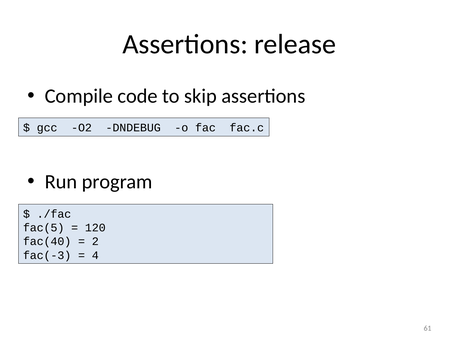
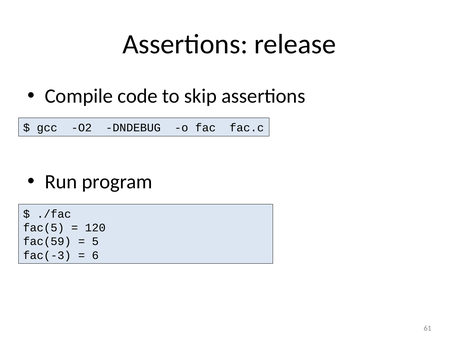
fac(40: fac(40 -> fac(59 (47, 242)
2: 2 -> 5 (95, 242)
4: 4 -> 6 (95, 255)
